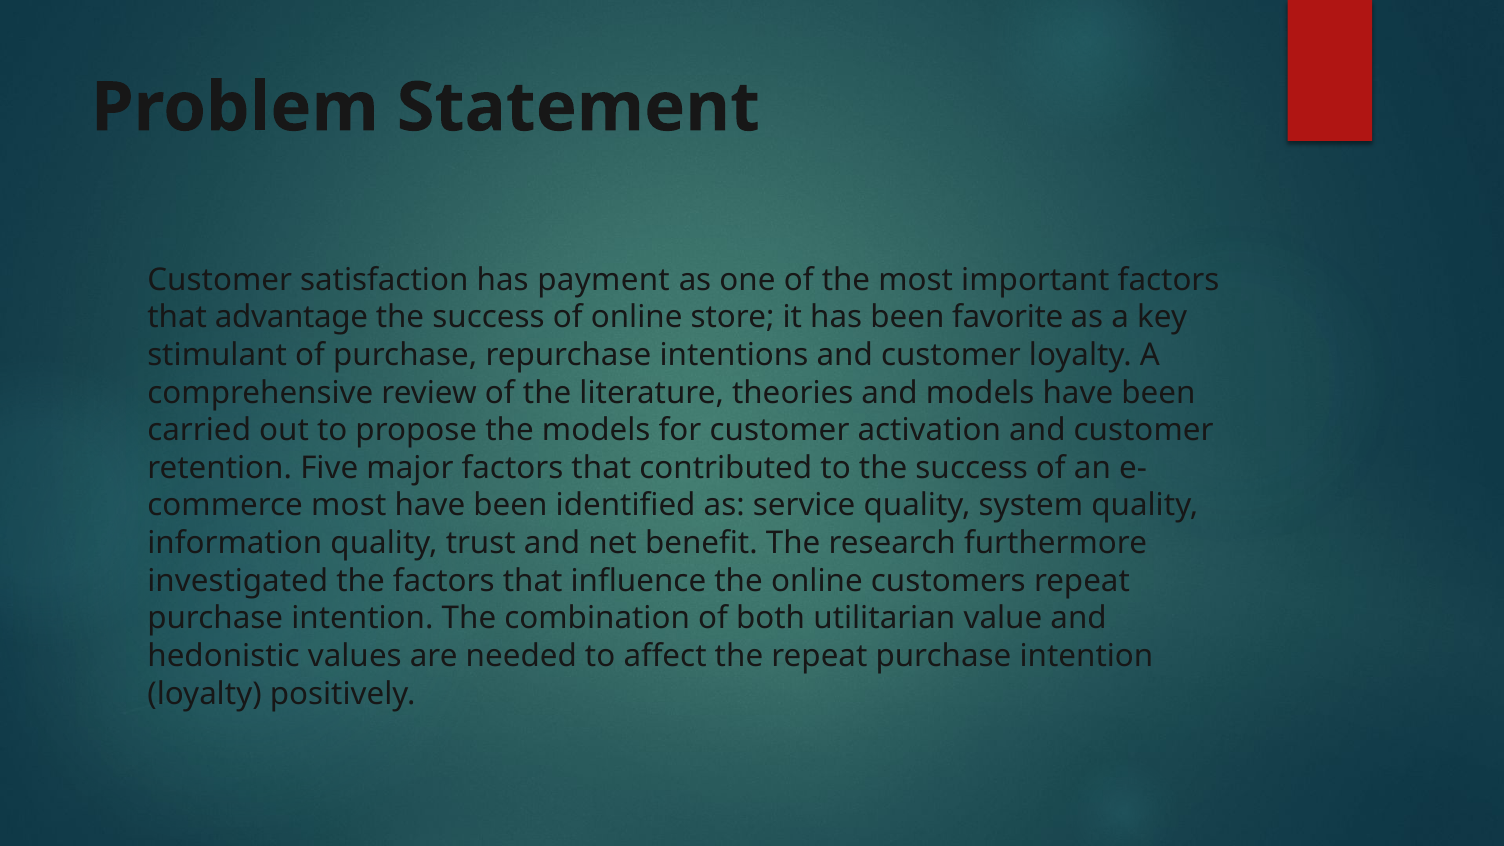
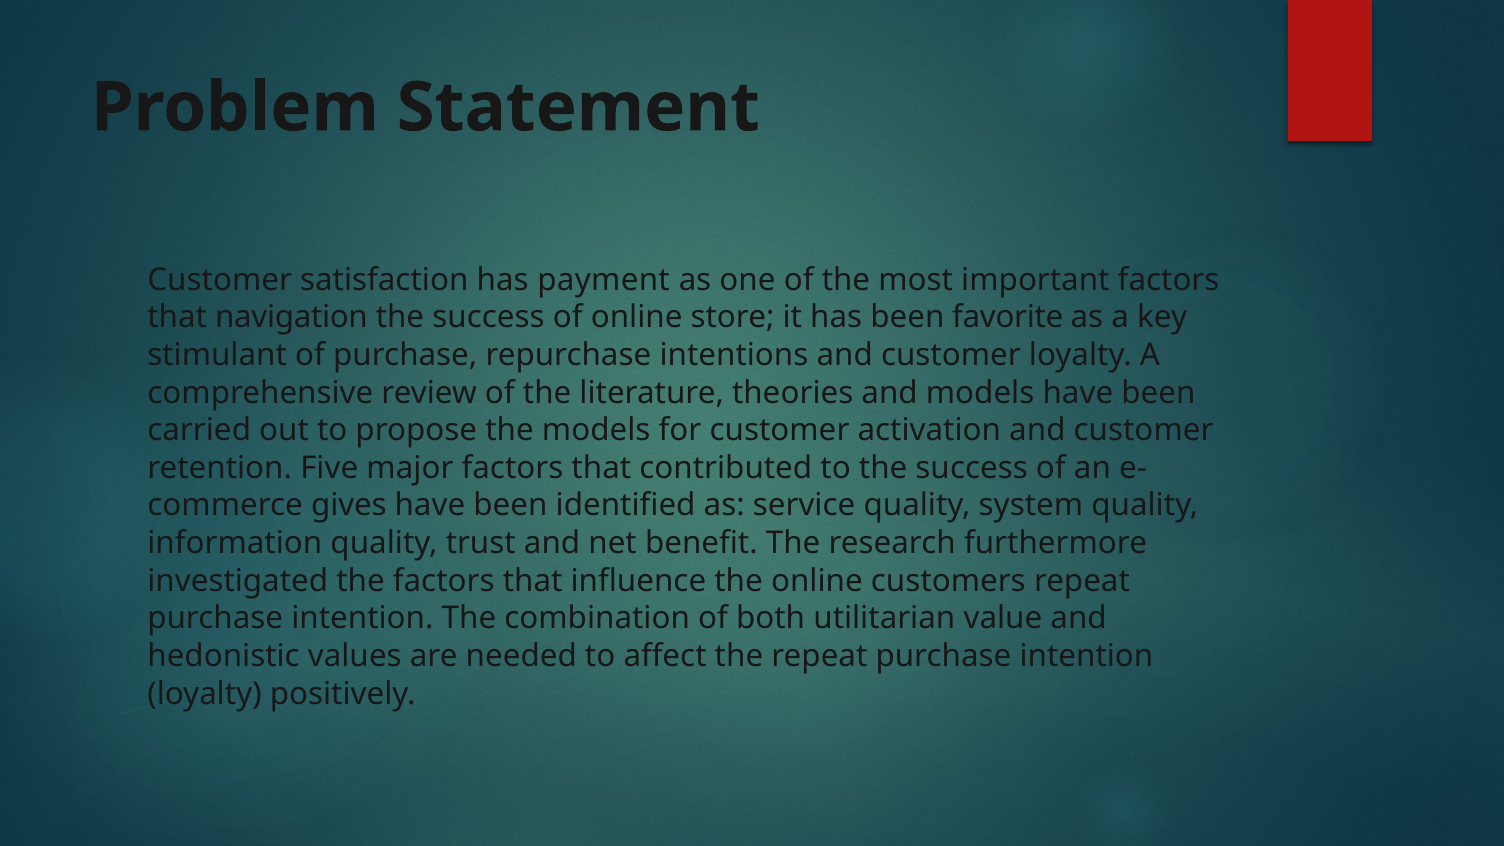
advantage: advantage -> navigation (291, 318)
most: most -> gives (349, 506)
